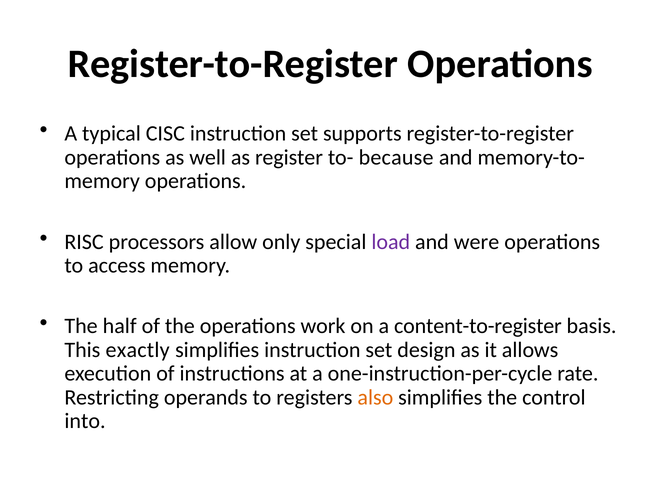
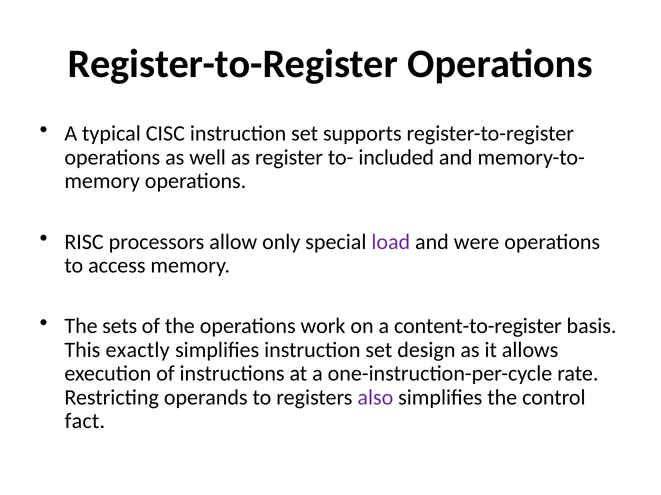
because: because -> included (396, 158)
half: half -> sets (120, 327)
also colour: orange -> purple (375, 398)
into: into -> fact (85, 422)
